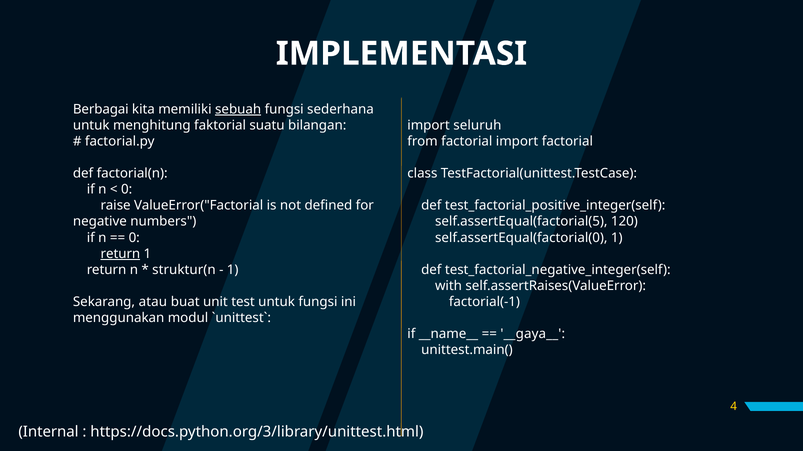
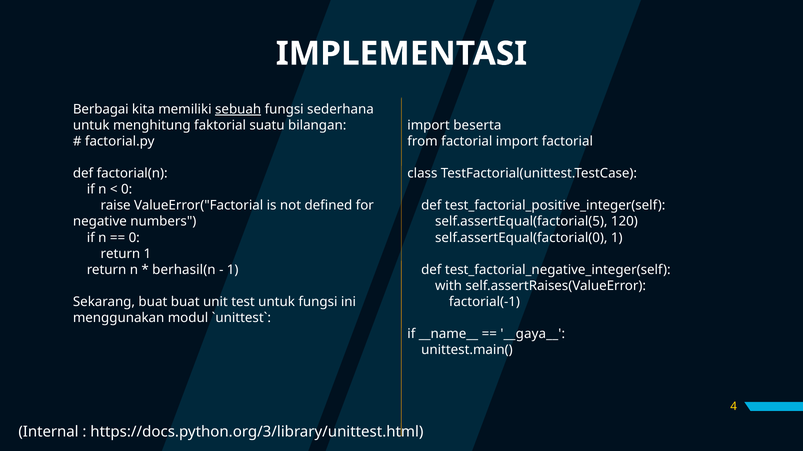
seluruh: seluruh -> beserta (477, 126)
return underline: present -> none (120, 254)
struktur(n: struktur(n -> berhasil(n (184, 270)
Sekarang atau: atau -> buat (153, 302)
